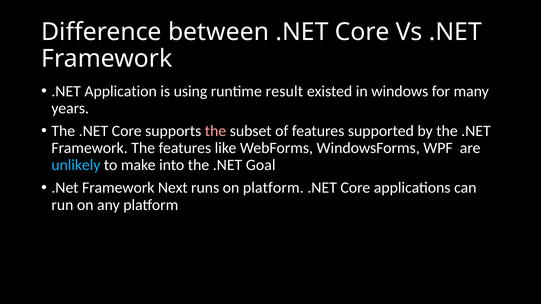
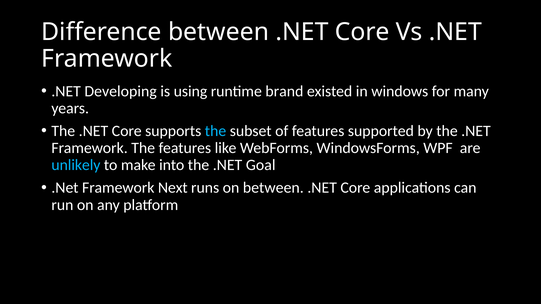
Application: Application -> Developing (121, 91)
result: result -> brand (284, 91)
the colour: pink -> light blue (216, 131)
on platform: platform -> between (273, 188)
